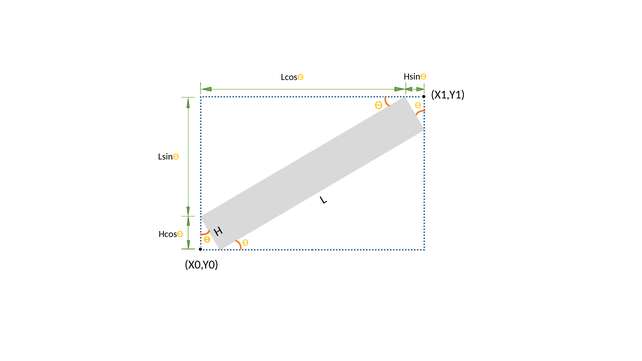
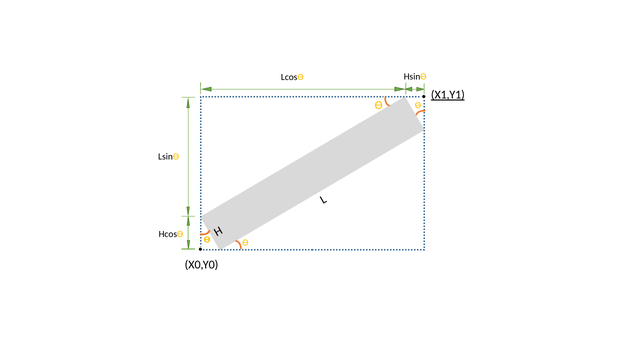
X1,Y1 underline: none -> present (448, 95)
